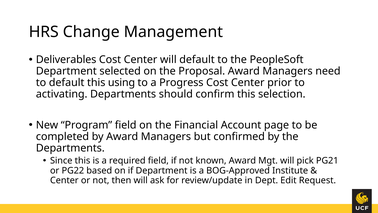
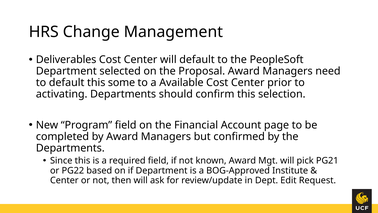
using: using -> some (122, 83)
Progress: Progress -> Available (181, 83)
